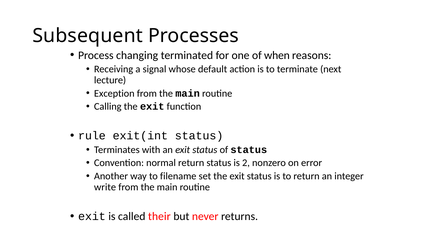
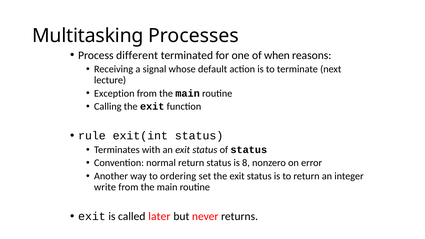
Subsequent: Subsequent -> Multitasking (88, 36)
changing: changing -> different (137, 55)
2: 2 -> 8 (246, 163)
filename: filename -> ordering (178, 176)
their: their -> later (159, 217)
